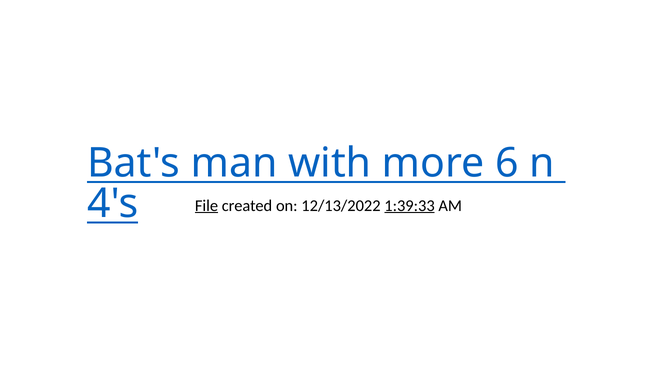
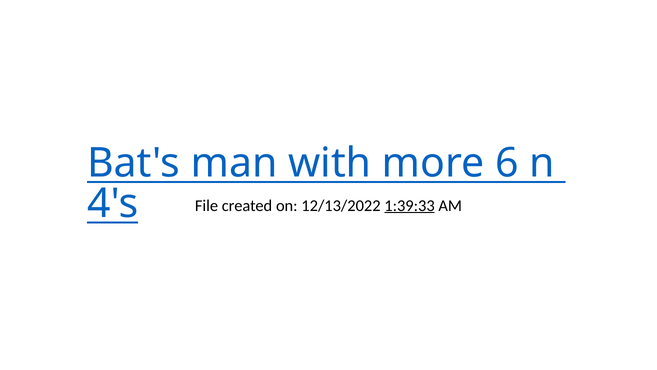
File underline: present -> none (206, 205)
